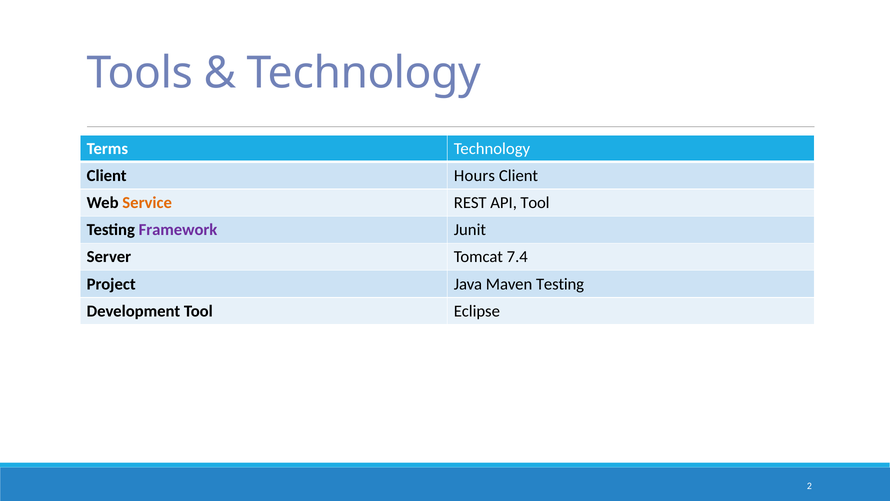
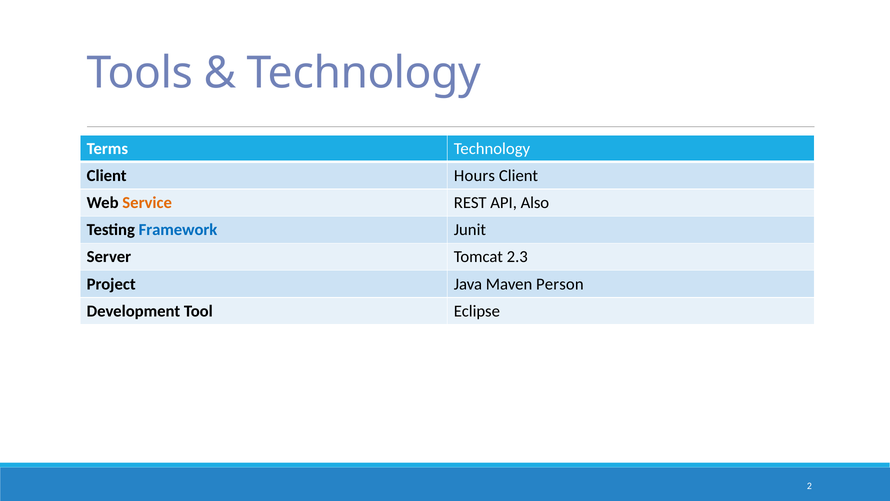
API Tool: Tool -> Also (535, 203)
Framework colour: purple -> blue (178, 230)
7.4: 7.4 -> 2.3 (517, 257)
Maven Testing: Testing -> Person (560, 284)
